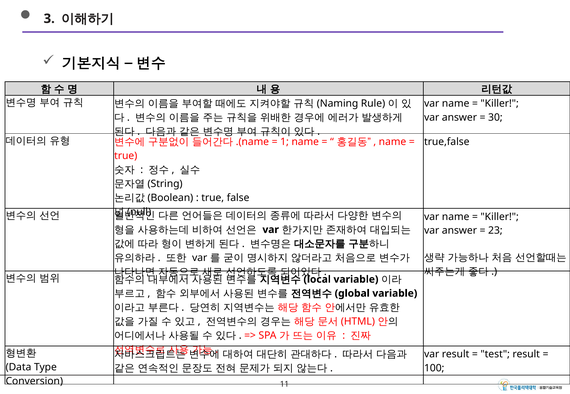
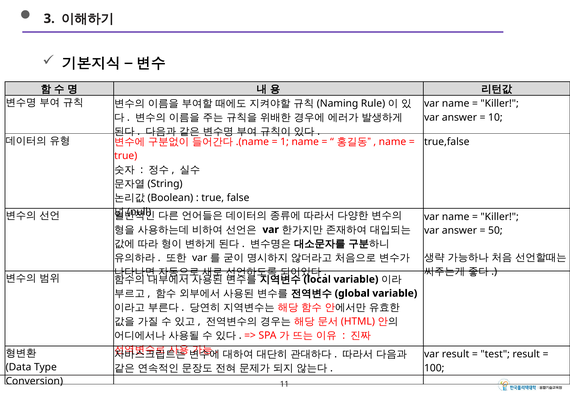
30: 30 -> 10 (495, 118)
23: 23 -> 50 (495, 231)
